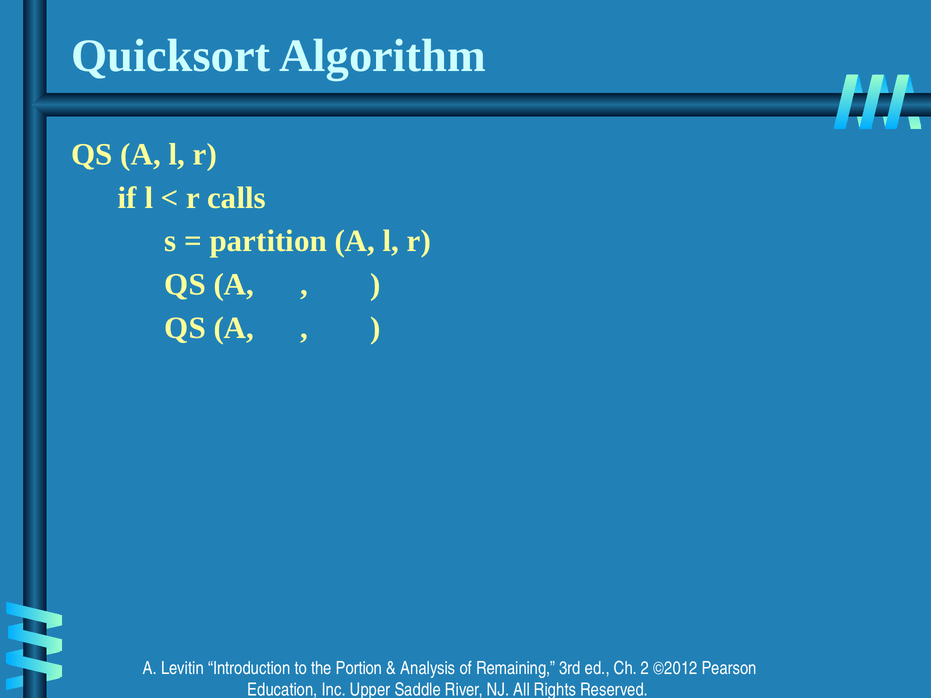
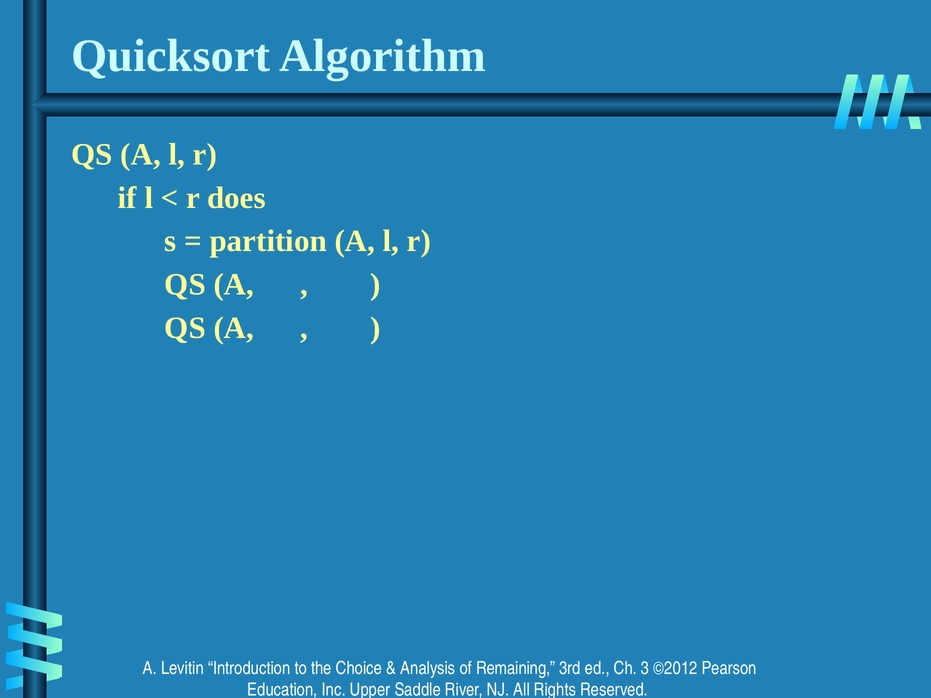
calls: calls -> does (237, 198)
Portion: Portion -> Choice (359, 668)
2: 2 -> 3 (645, 668)
